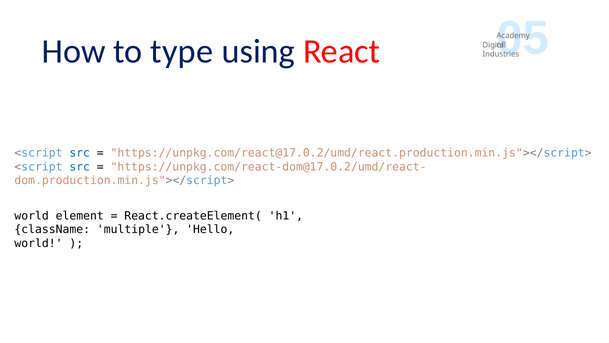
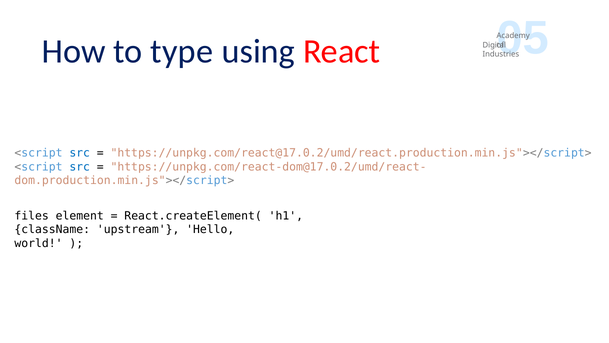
world: world -> files (32, 216)
multiple: multiple -> upstream (138, 229)
